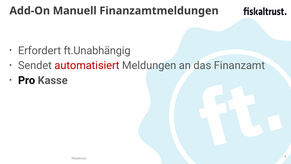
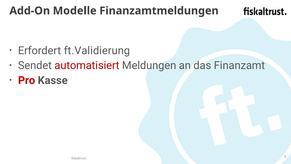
Manuell: Manuell -> Modelle (75, 11)
ft.Unabhängig: ft.Unabhängig -> ft.Validierung (97, 51)
Pro colour: black -> red (27, 80)
